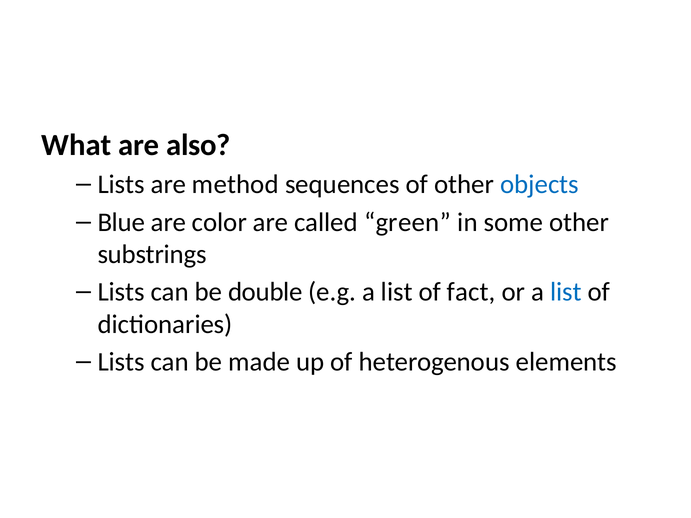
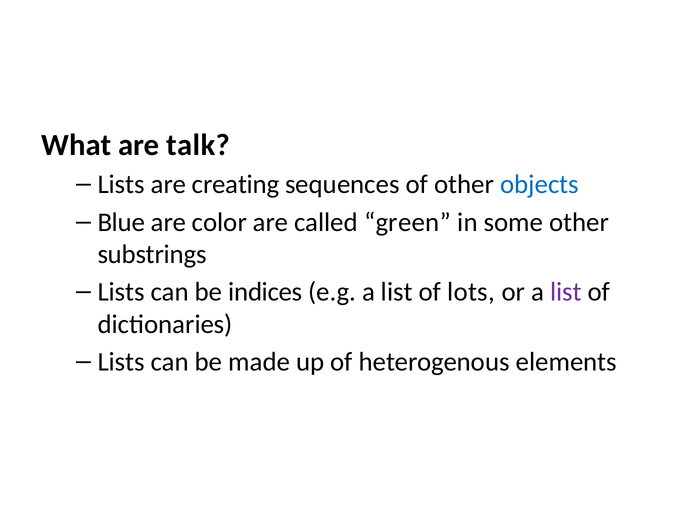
also: also -> talk (198, 145)
method: method -> creating (236, 185)
double: double -> indices (265, 292)
fact: fact -> lots (471, 292)
list colour: blue -> purple (566, 292)
